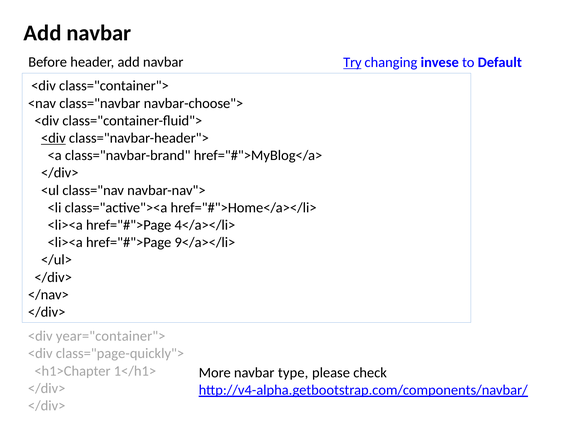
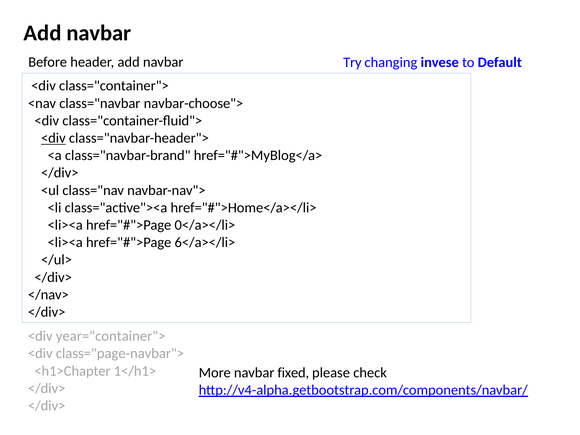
Try underline: present -> none (352, 62)
4</a></li>: 4</a></li> -> 0</a></li> (205, 225)
9</a></li>: 9</a></li> -> 6</a></li> (205, 242)
class="page-quickly">: class="page-quickly"> -> class="page-navbar"> (120, 353)
type: type -> fixed (293, 373)
